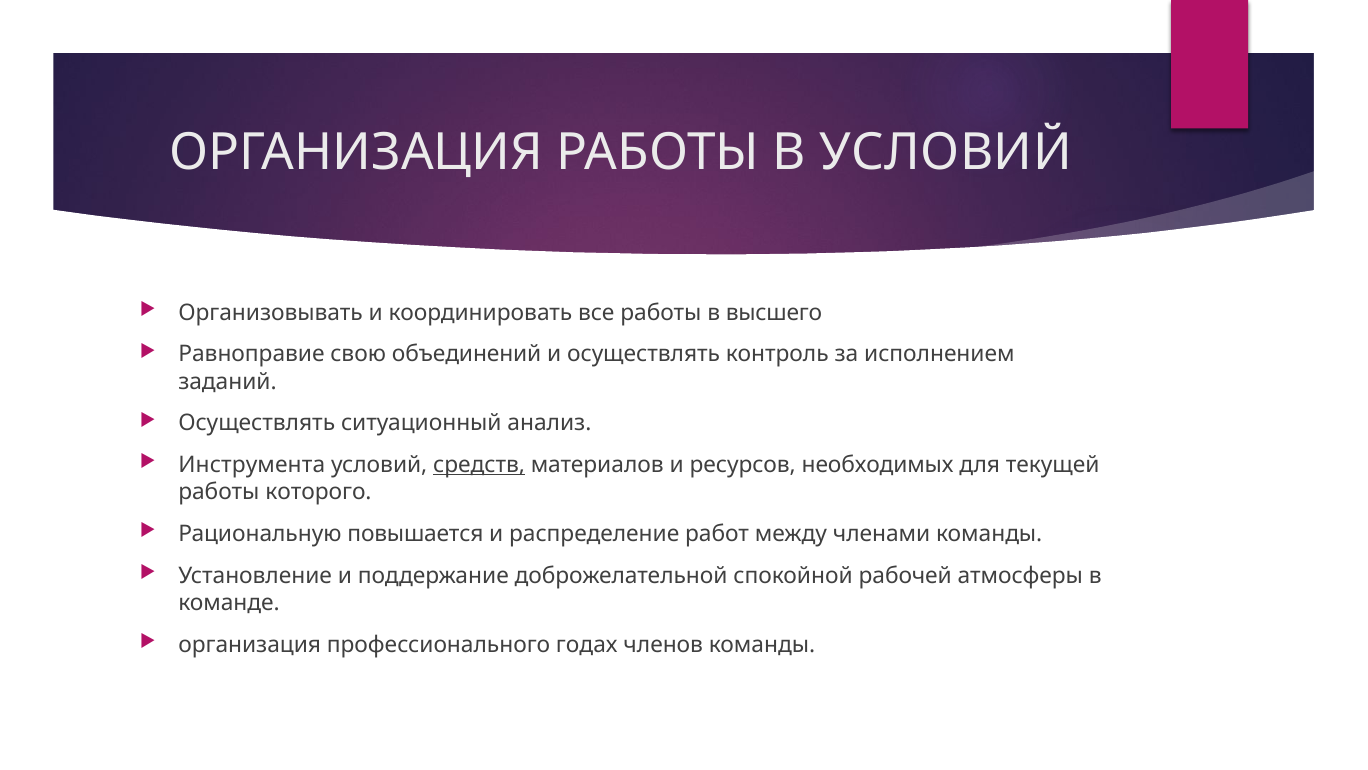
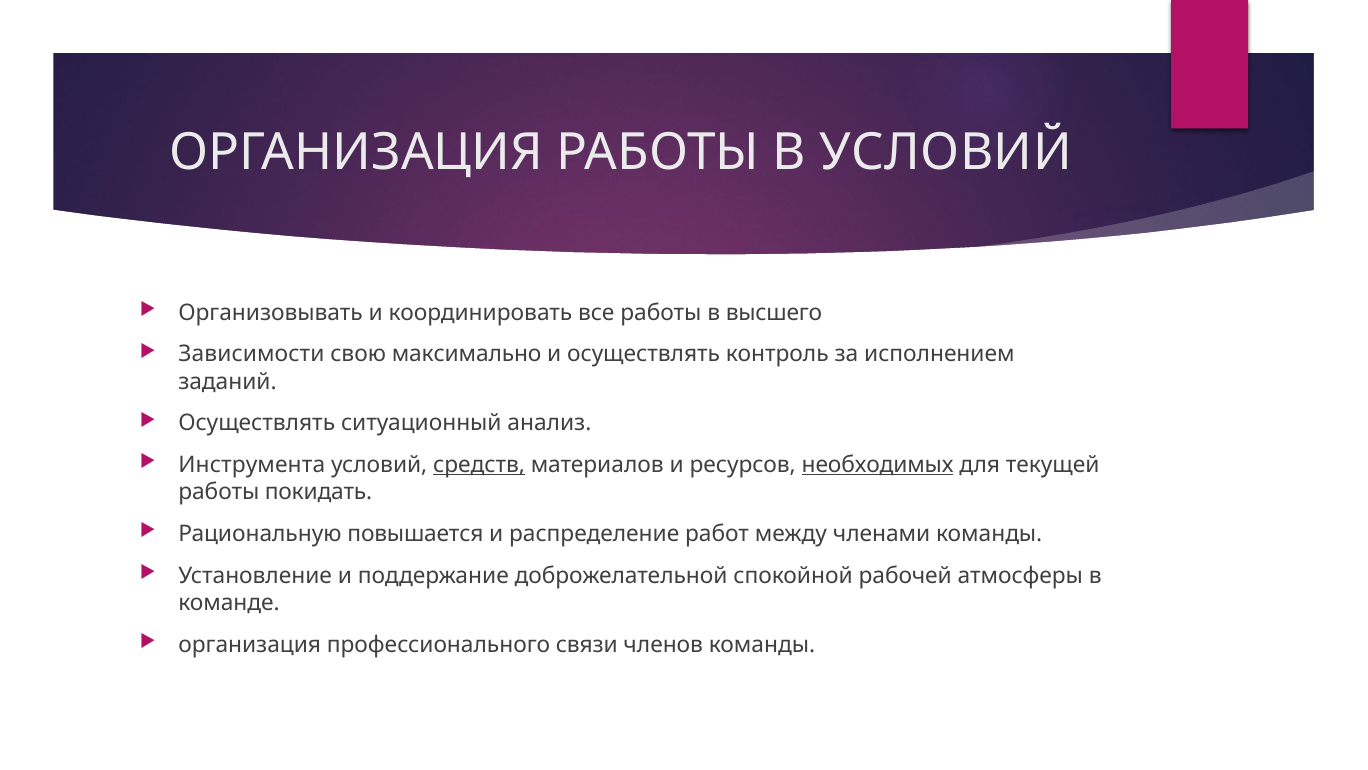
Равноправие: Равноправие -> Зависимости (251, 354)
объединений: объединений -> максимально (467, 354)
необходимых underline: none -> present (878, 465)
которого: которого -> покидать (319, 492)
годах: годах -> связи (587, 644)
